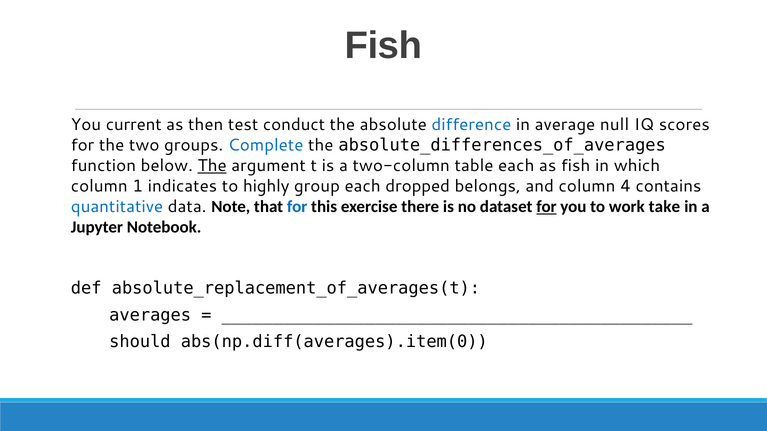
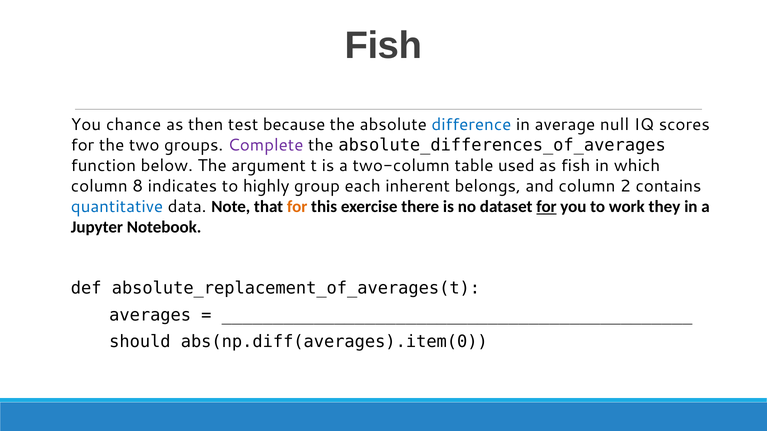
current: current -> chance (134, 125)
conduct: conduct -> because (294, 125)
Complete colour: blue -> purple (266, 145)
The underline: present -> none (212, 166)
table each: each -> used (516, 166)
1: 1 -> 8 (138, 186)
dropped: dropped -> inherent (418, 186)
4: 4 -> 2 (625, 186)
for colour: blue -> orange (297, 207)
take: take -> they (664, 207)
